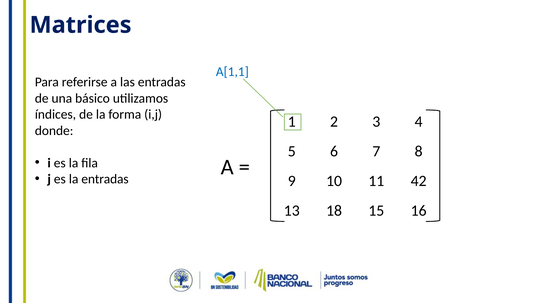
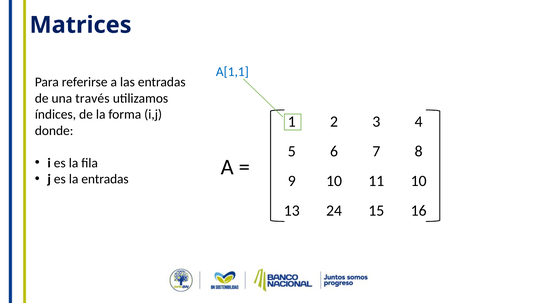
básico: básico -> través (92, 98)
11 42: 42 -> 10 (419, 181)
18: 18 -> 24 (334, 210)
